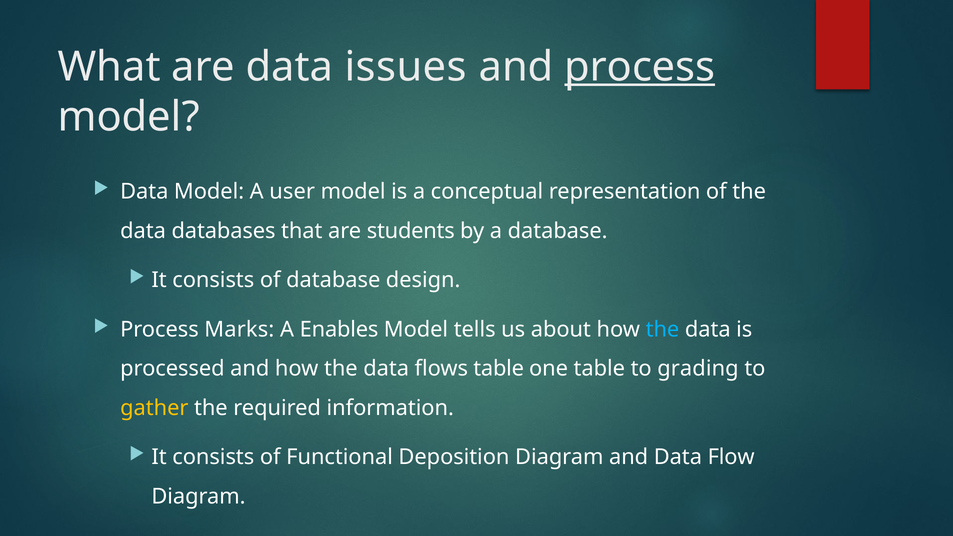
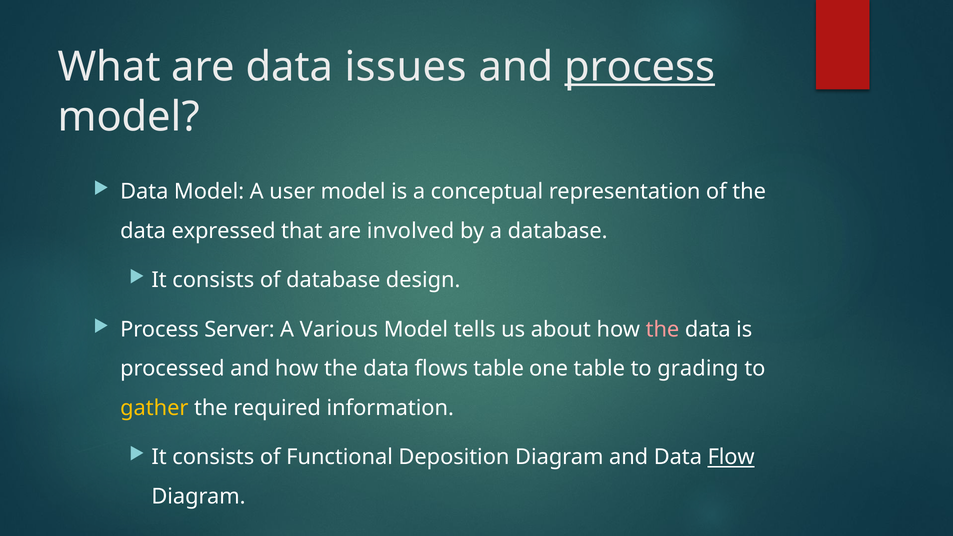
databases: databases -> expressed (224, 231)
students: students -> involved (411, 231)
Marks: Marks -> Server (239, 329)
Enables: Enables -> Various (339, 329)
the colour: light blue -> pink (662, 329)
Flow underline: none -> present (731, 457)
